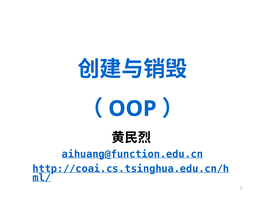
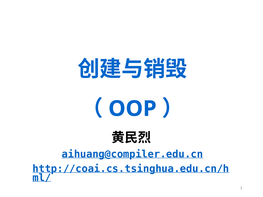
aihuang@function.edu.cn: aihuang@function.edu.cn -> aihuang@compiler.edu.cn (132, 154)
